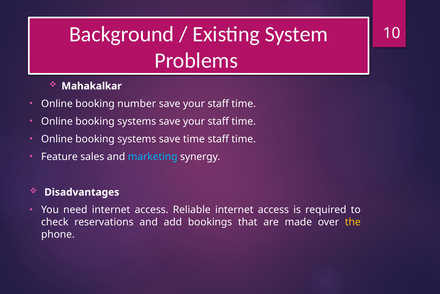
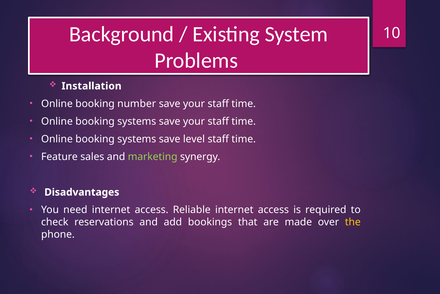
Mahakalkar: Mahakalkar -> Installation (92, 86)
save time: time -> level (194, 139)
marketing colour: light blue -> light green (153, 156)
